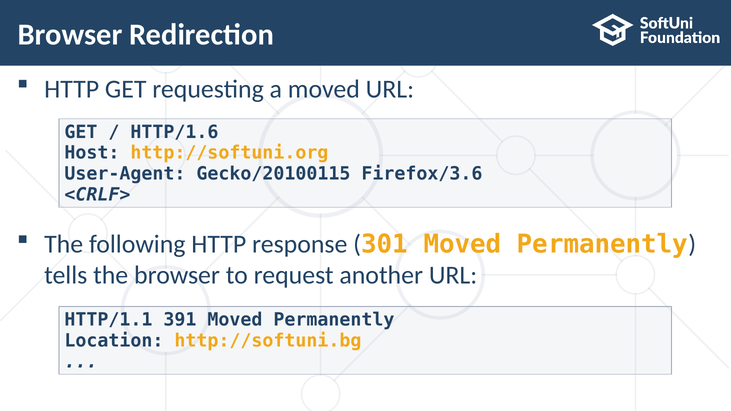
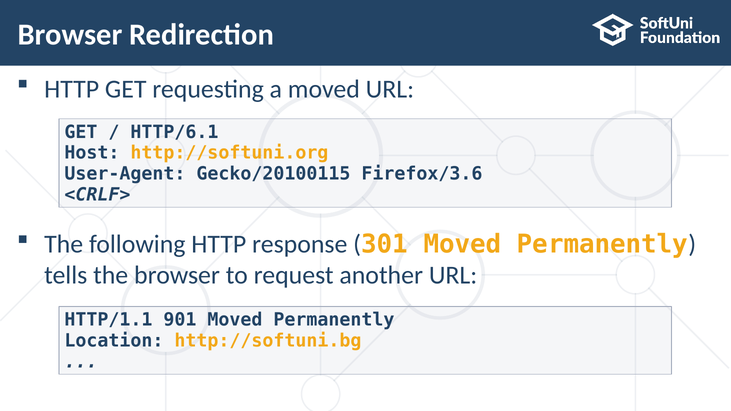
HTTP/1.6: HTTP/1.6 -> HTTP/6.1 (174, 132)
391: 391 -> 901 (180, 320)
